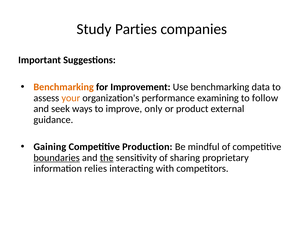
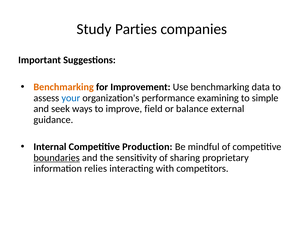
your colour: orange -> blue (71, 98)
follow: follow -> simple (265, 98)
only: only -> field (153, 109)
product: product -> balance (192, 109)
Gaining: Gaining -> Internal (50, 147)
the underline: present -> none (107, 158)
